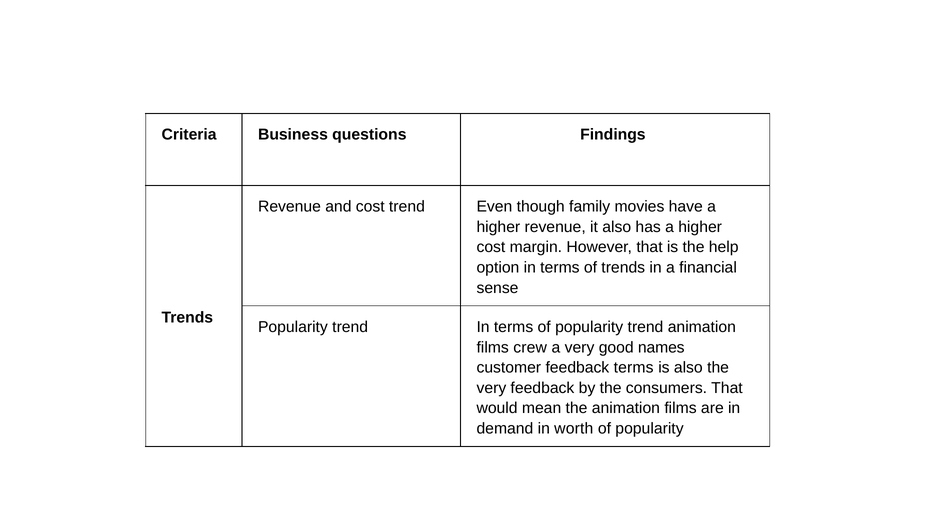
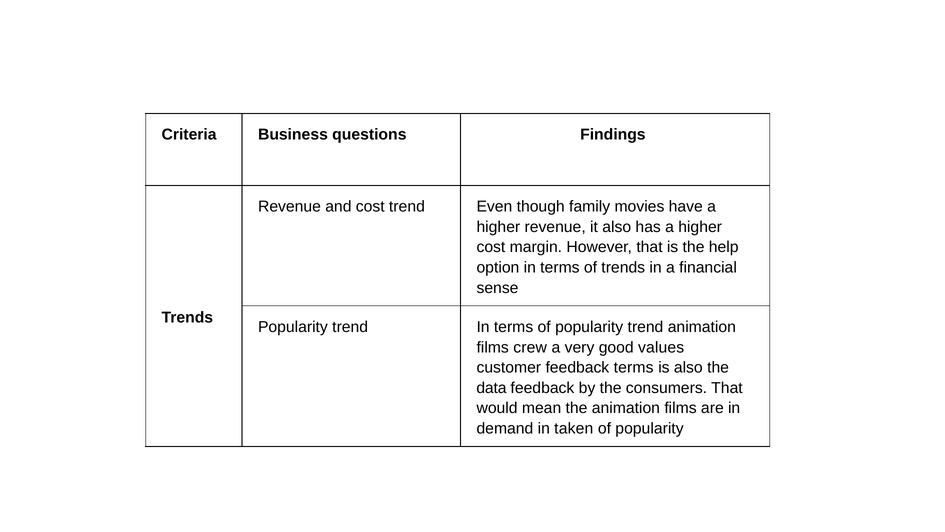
names: names -> values (661, 347)
very: very -> data (491, 388)
worth: worth -> taken (574, 428)
